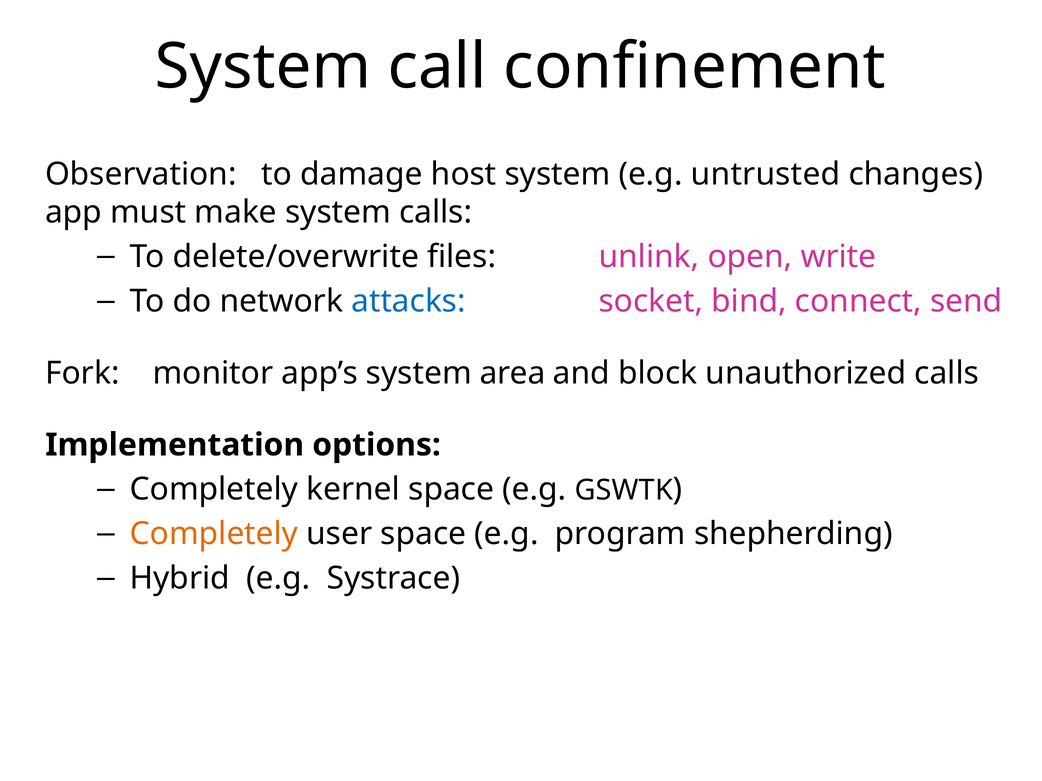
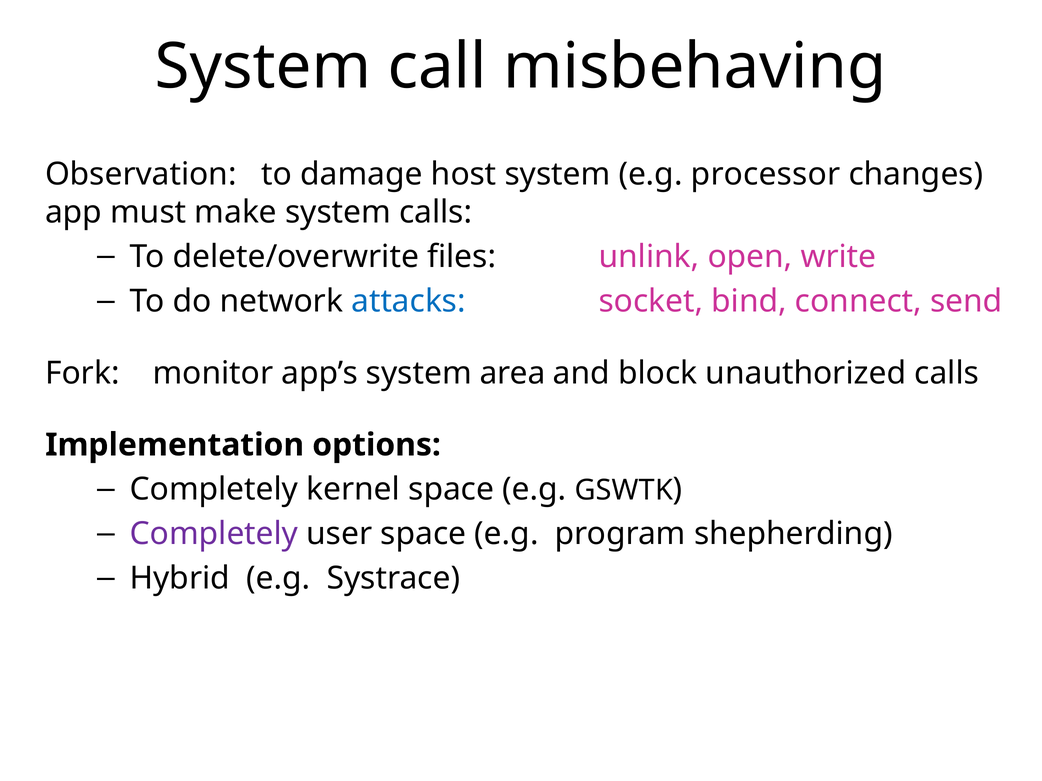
confinement: confinement -> misbehaving (695, 67)
untrusted: untrusted -> processor (766, 174)
Completely colour: orange -> purple (214, 534)
